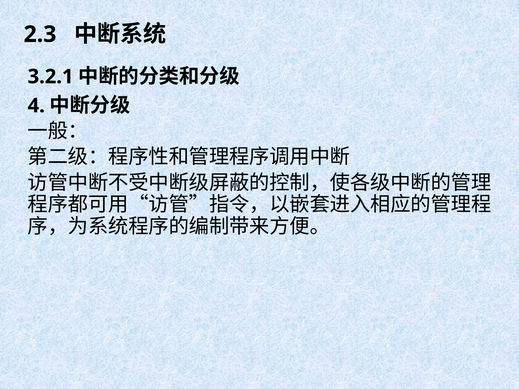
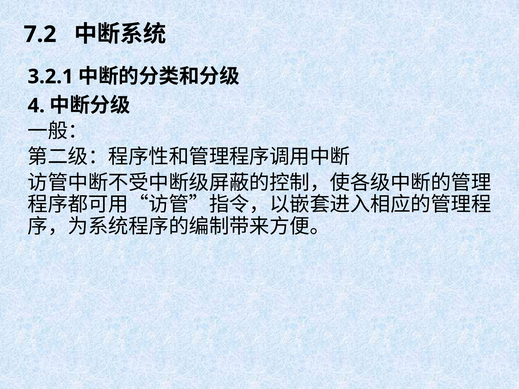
2.3: 2.3 -> 7.2 (40, 34)
